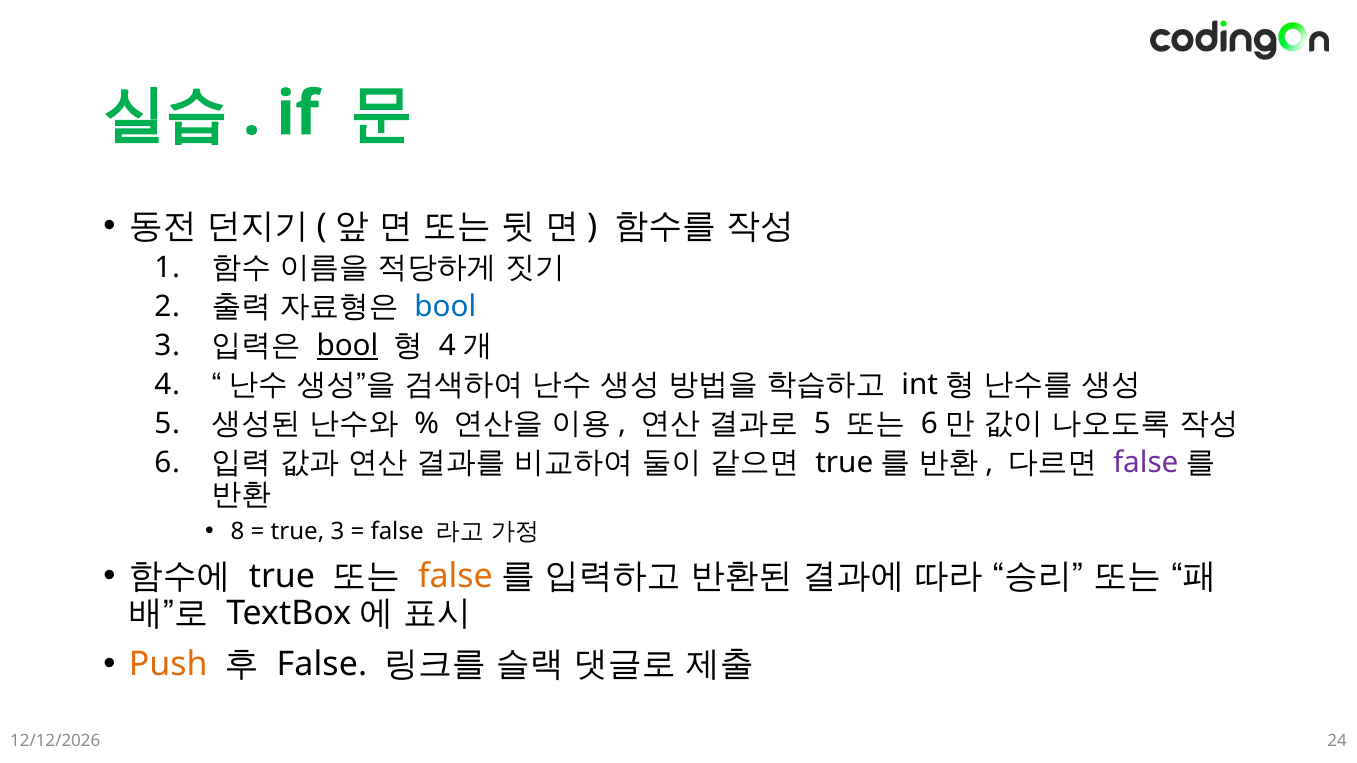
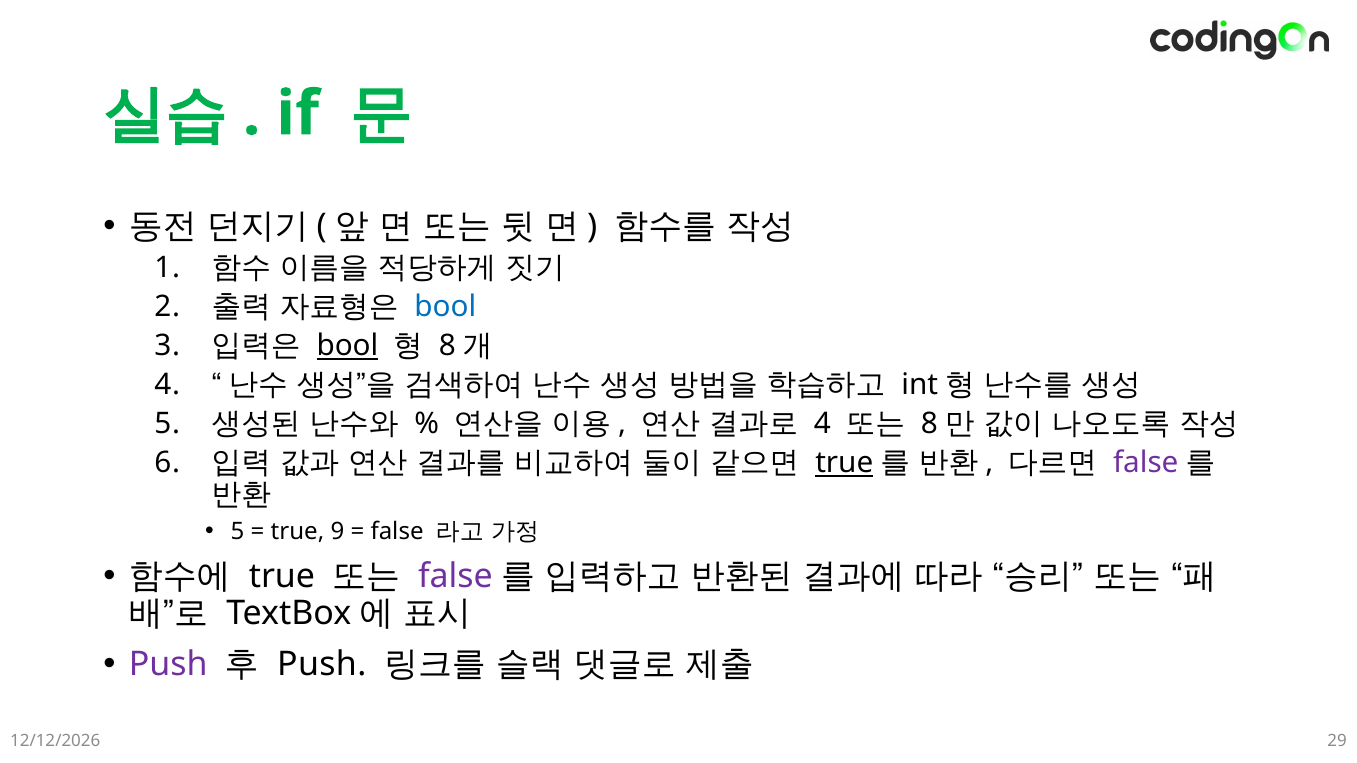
4: 4 -> 8 (447, 346)
5: 5 -> 4 (822, 424)
6: 6 -> 8 (929, 424)
true underline: none -> present (844, 463)
8: 8 -> 5 (238, 531)
true 3: 3 -> 9 (337, 531)
false colour: orange -> purple (455, 577)
Push colour: orange -> purple (168, 664)
False: False -> Push (322, 664)
24: 24 -> 29 (1337, 742)
